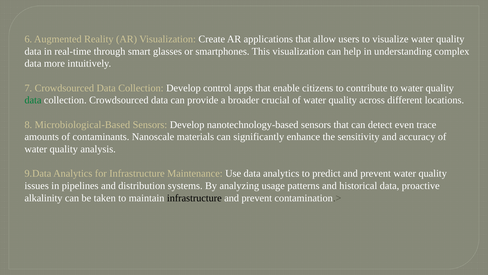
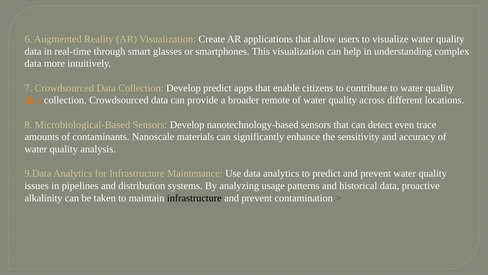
Develop control: control -> predict (217, 88)
data colour: green -> orange (33, 100)
crucial: crucial -> remote (276, 100)
